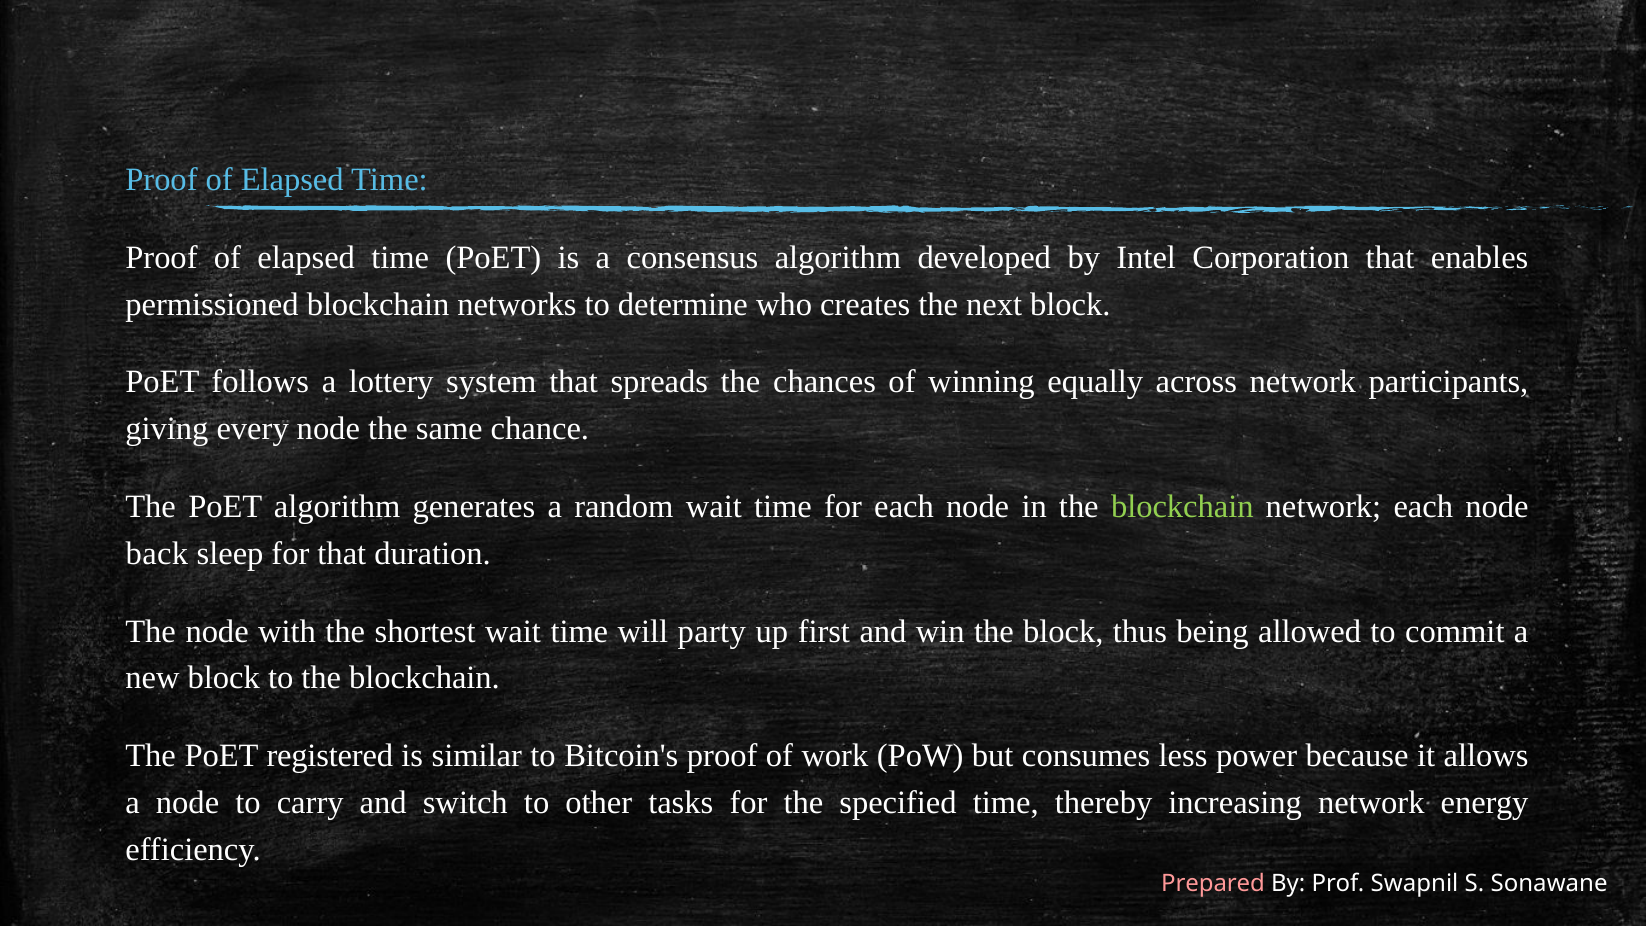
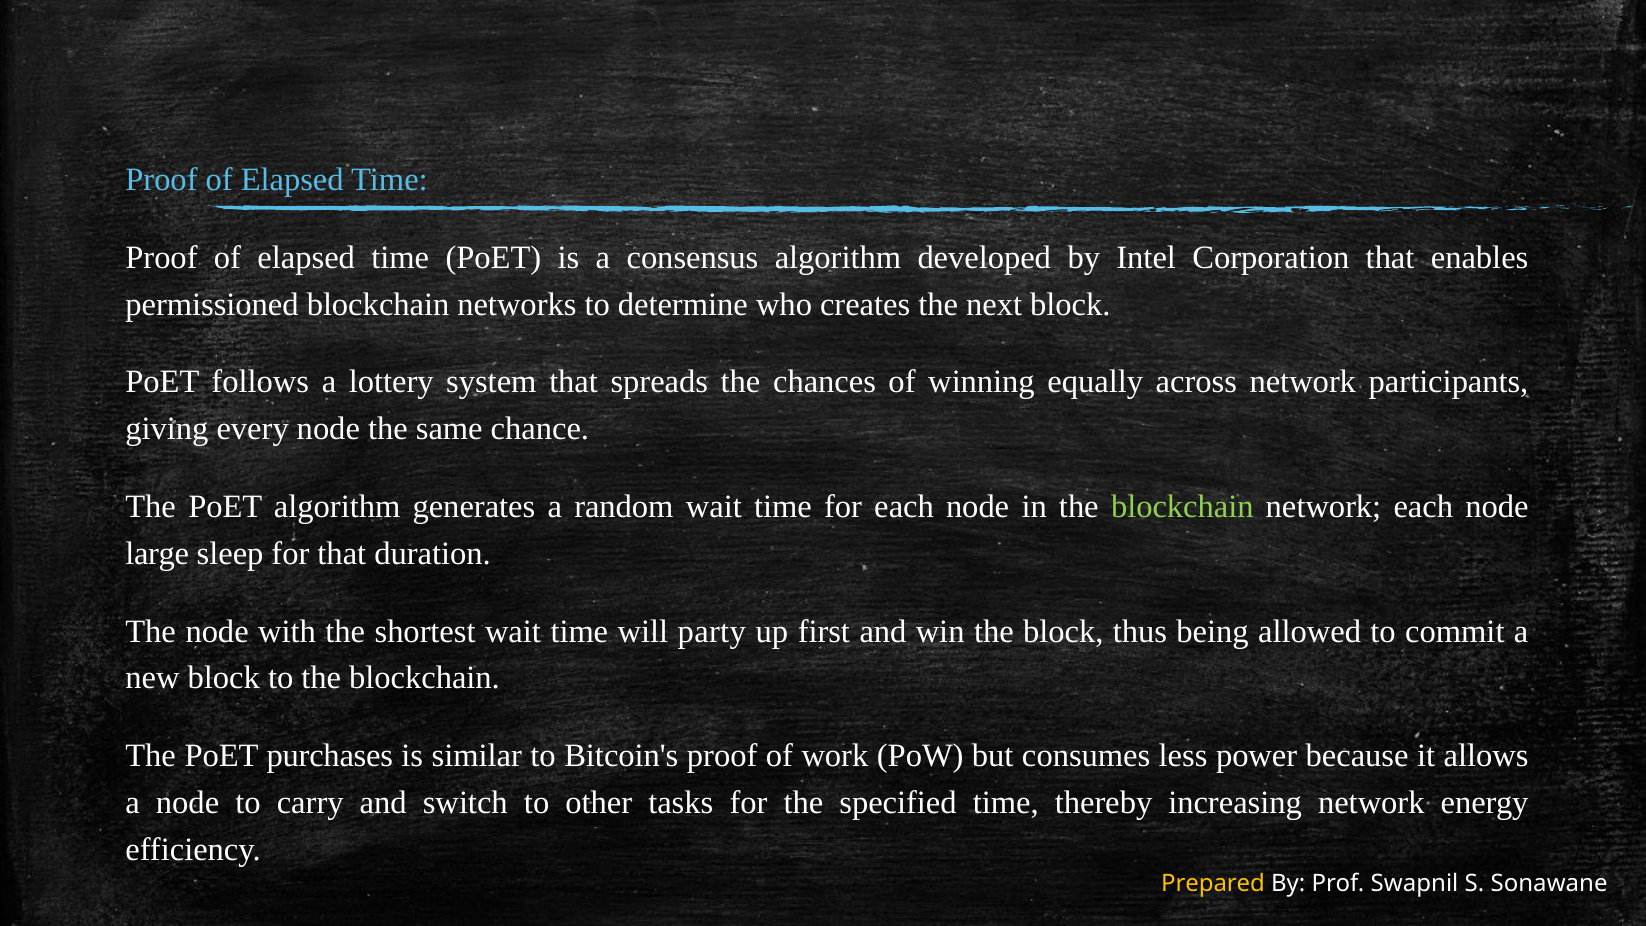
back: back -> large (157, 554)
registered: registered -> purchases (330, 756)
Prepared colour: pink -> yellow (1213, 883)
